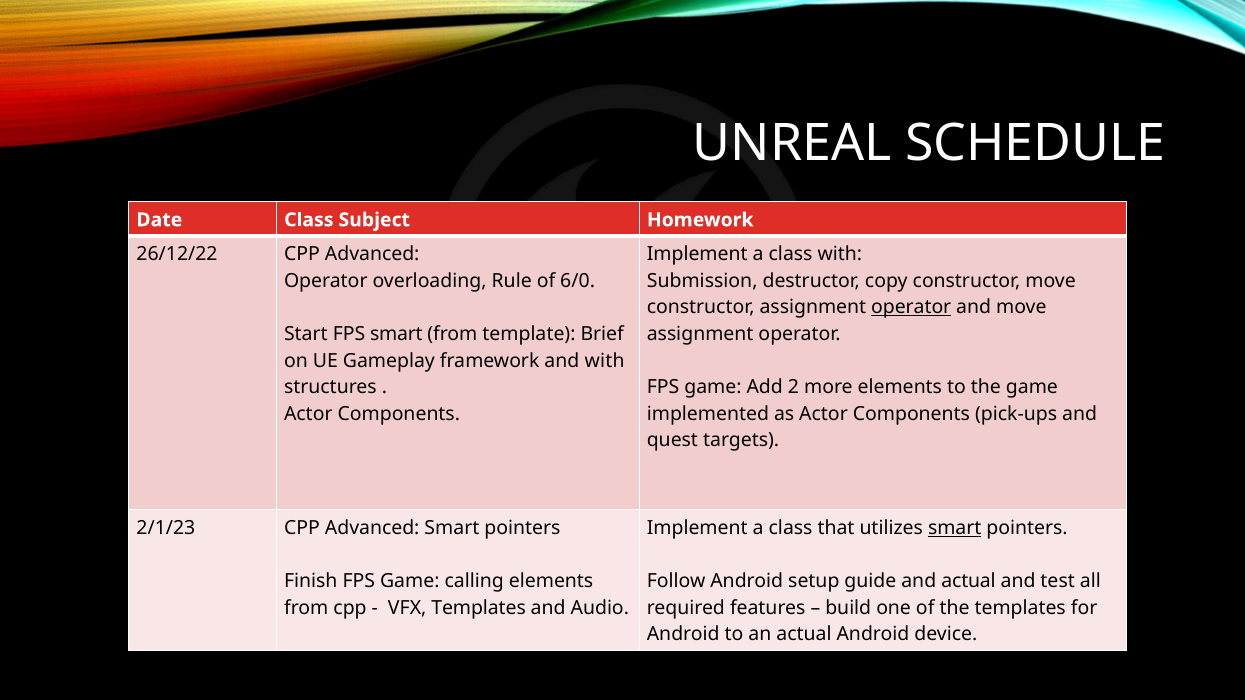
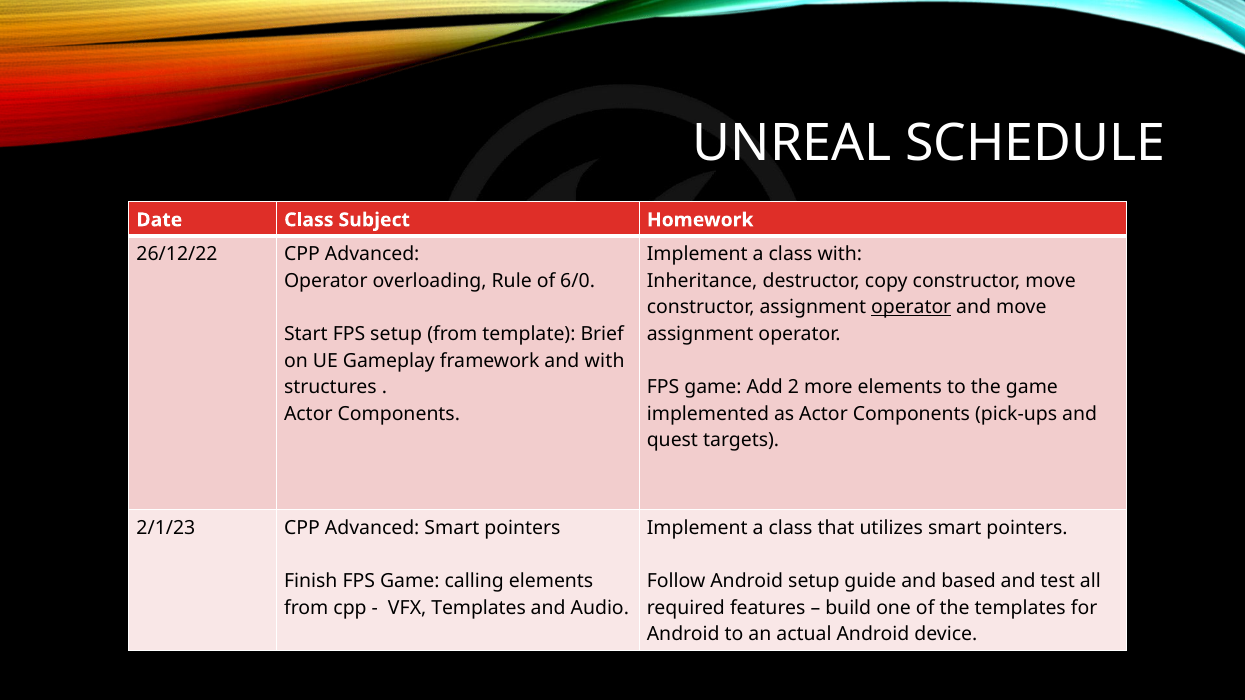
Submission: Submission -> Inheritance (702, 281)
FPS smart: smart -> setup (396, 334)
smart underline: present -> none (955, 528)
and actual: actual -> based (969, 581)
